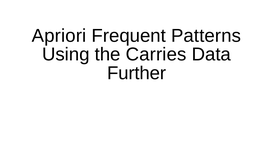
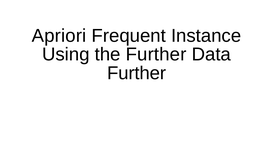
Patterns: Patterns -> Instance (206, 36)
the Carries: Carries -> Further (156, 54)
